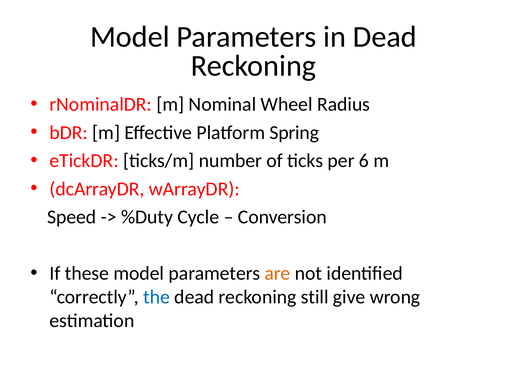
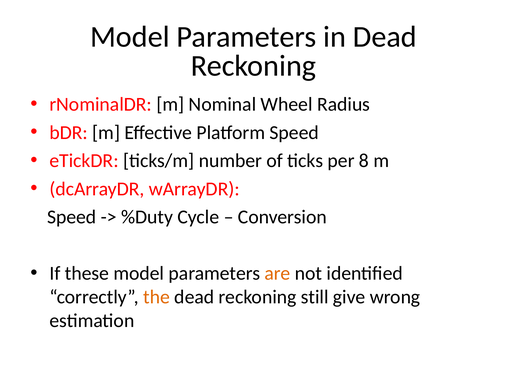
Platform Spring: Spring -> Speed (294, 133)
6: 6 -> 8 (364, 161)
the colour: blue -> orange (157, 297)
